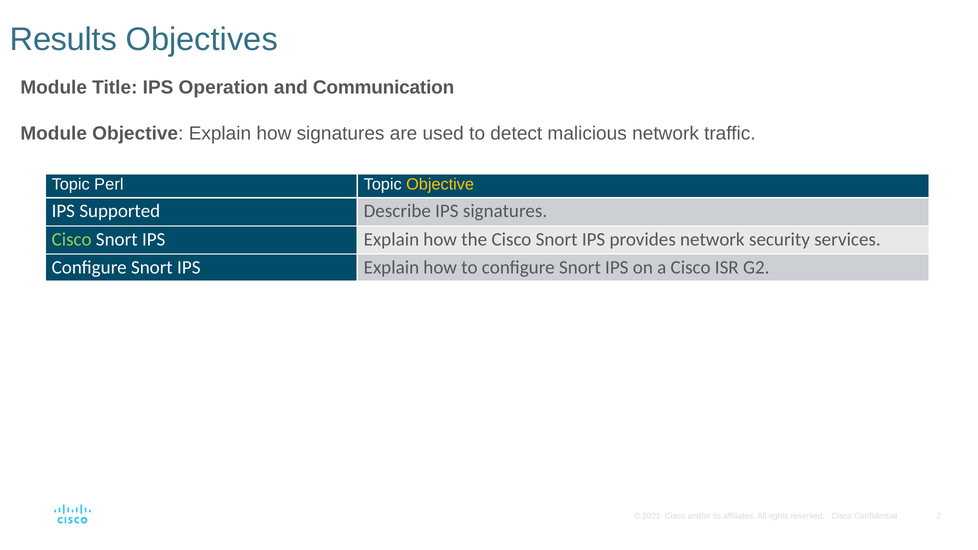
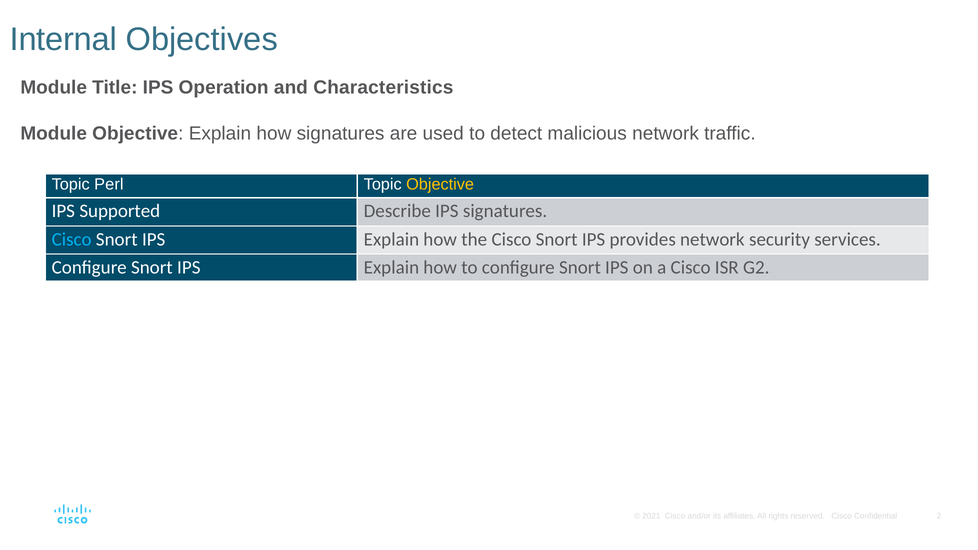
Results: Results -> Internal (63, 39)
Communication: Communication -> Characteristics (383, 88)
Cisco colour: light green -> light blue (72, 239)
